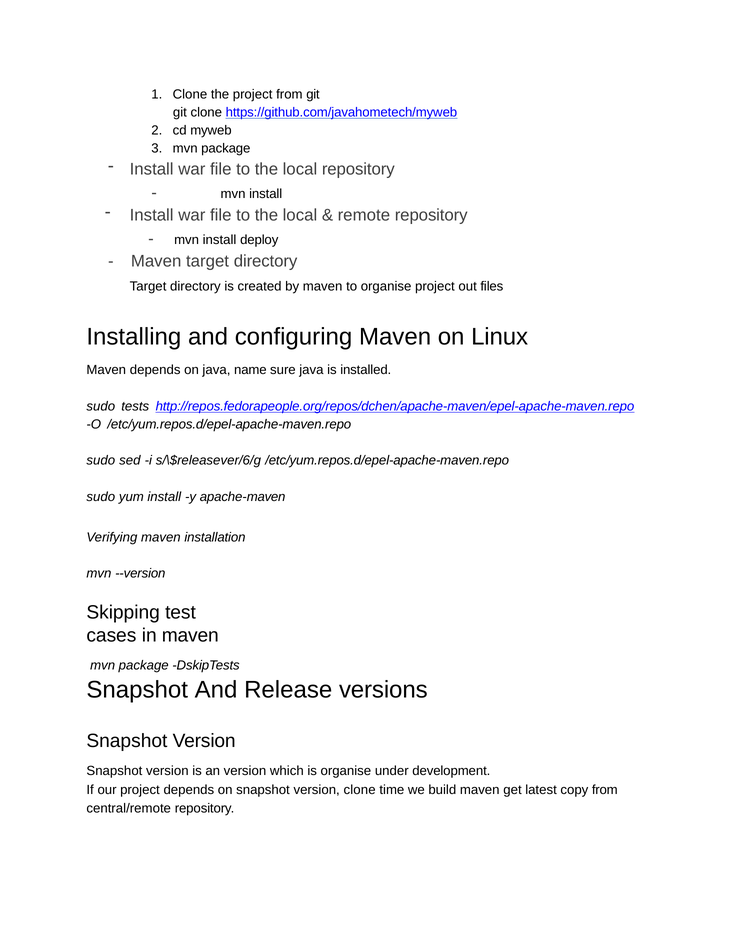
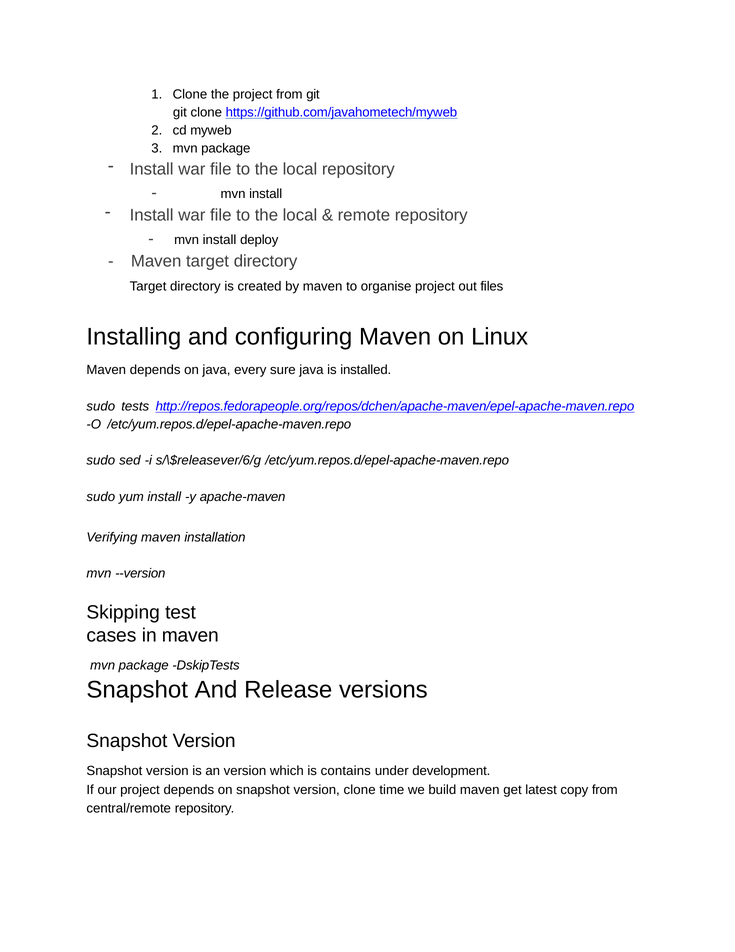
name: name -> every (250, 370)
is organise: organise -> contains (346, 770)
